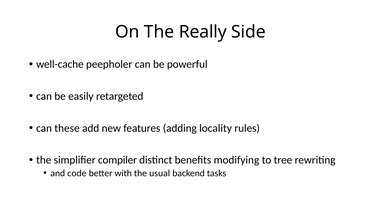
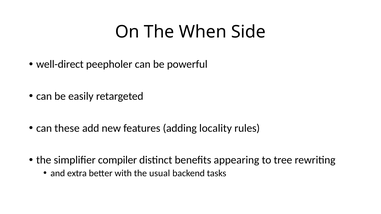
Really: Really -> When (203, 32)
well-cache: well-cache -> well-direct (60, 64)
modifying: modifying -> appearing (236, 160)
code: code -> extra (77, 173)
